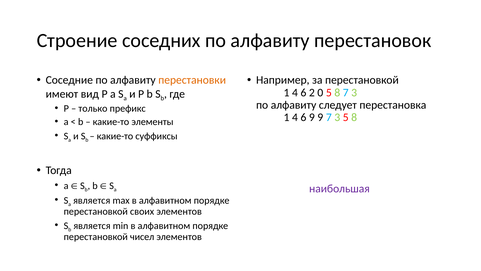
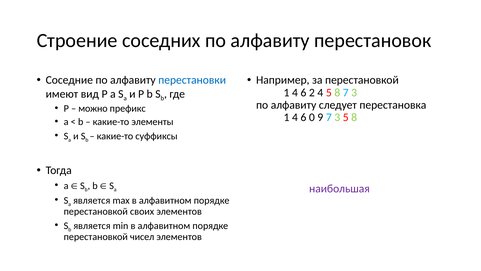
перестановки colour: orange -> blue (192, 80)
2 0: 0 -> 4 (320, 92)
только: только -> можно (93, 108)
6 9: 9 -> 0 (312, 117)
